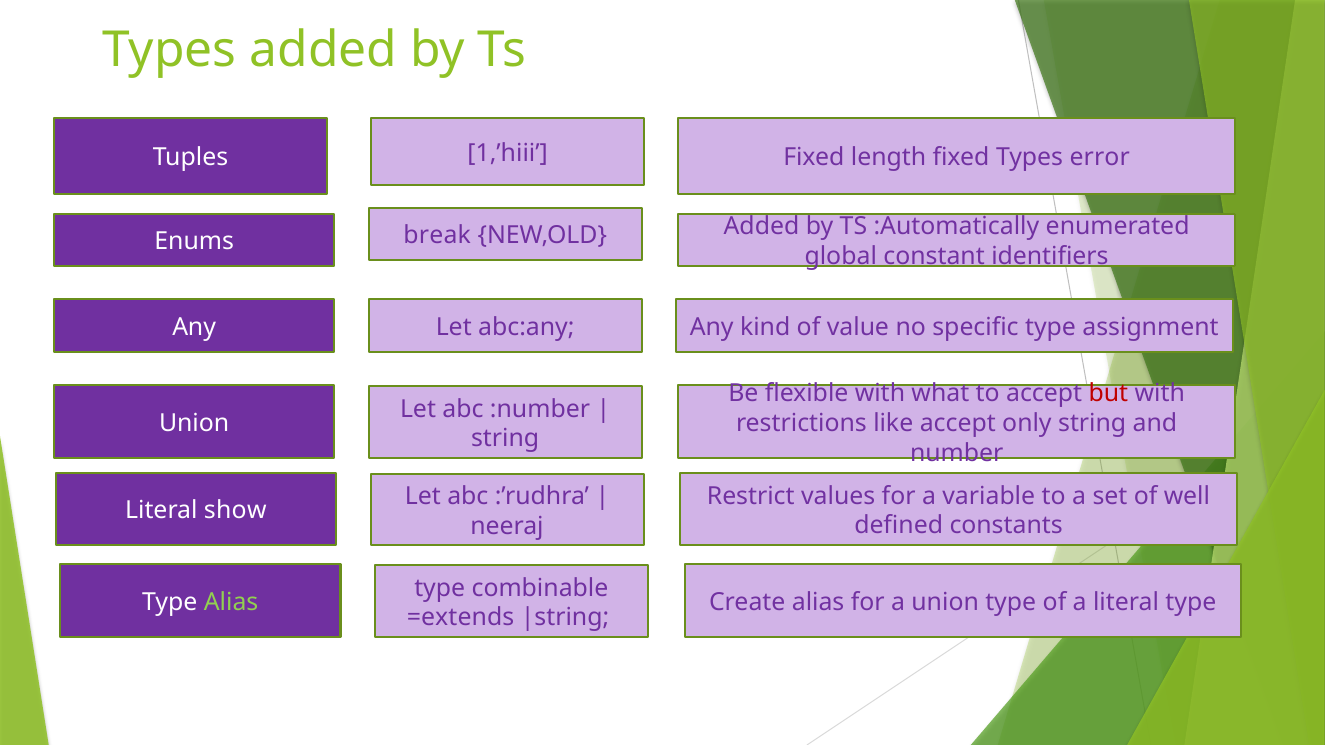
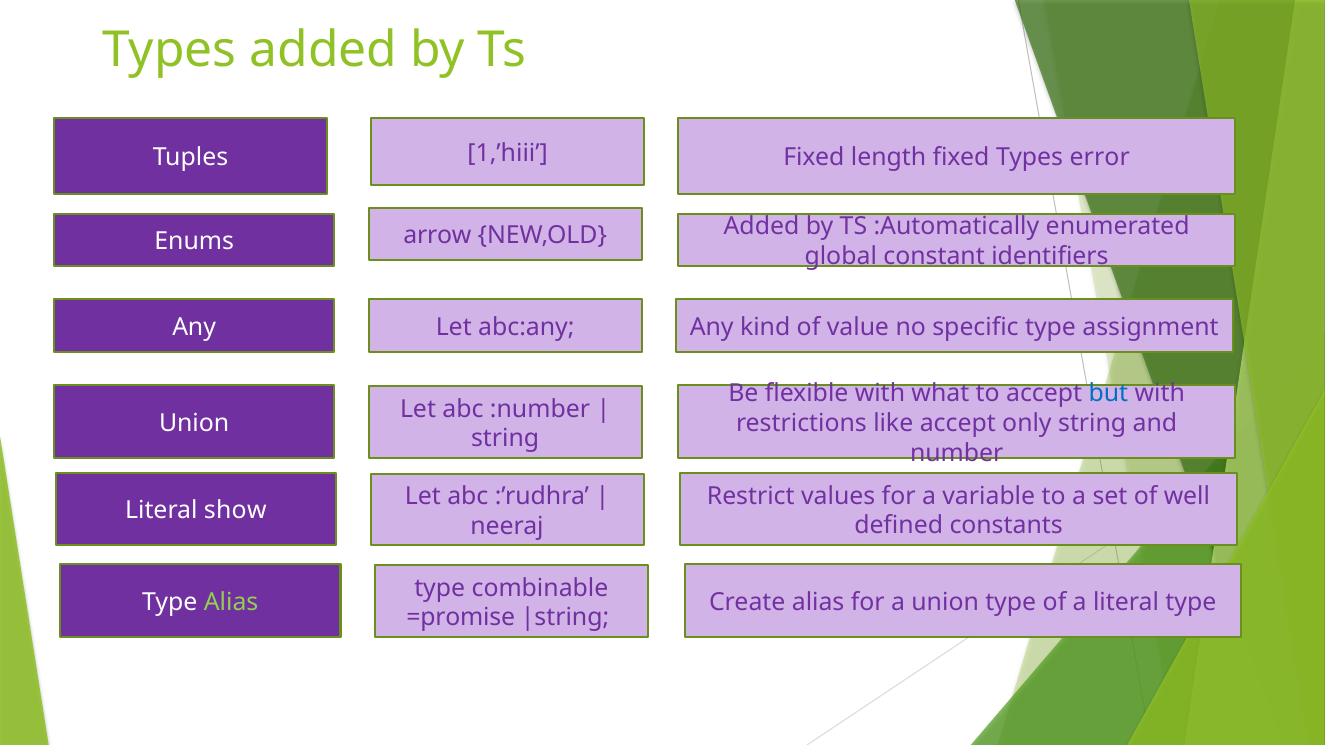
break: break -> arrow (437, 236)
but colour: red -> blue (1108, 393)
=extends: =extends -> =promise (461, 618)
